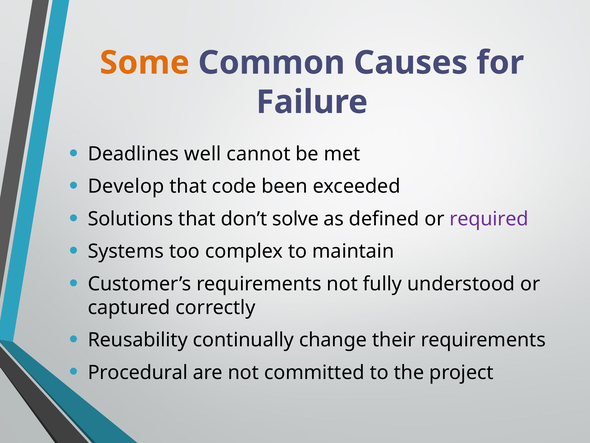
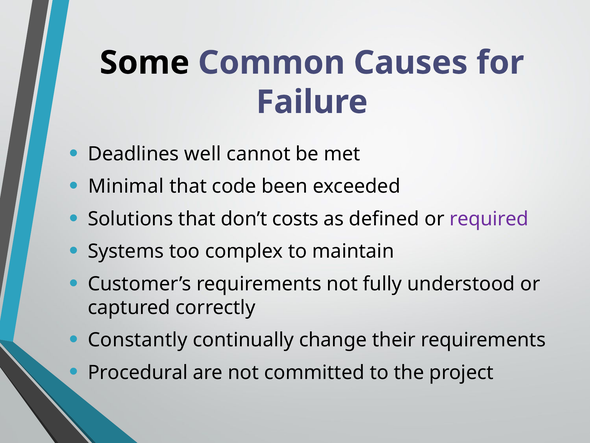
Some colour: orange -> black (145, 63)
Develop: Develop -> Minimal (126, 186)
solve: solve -> costs (295, 219)
Reusability: Reusability -> Constantly (138, 340)
